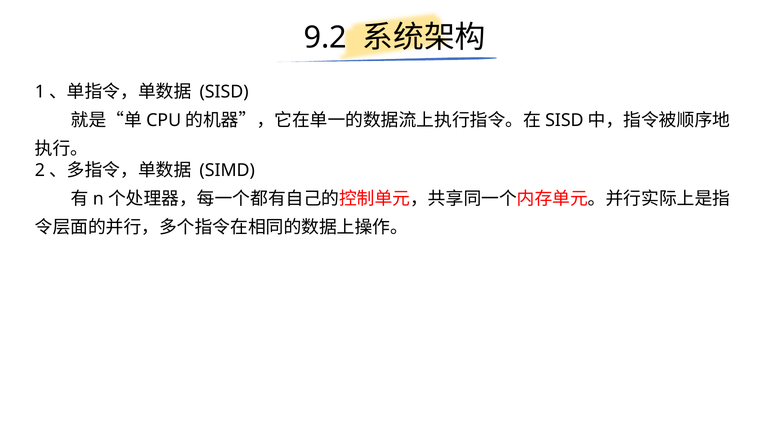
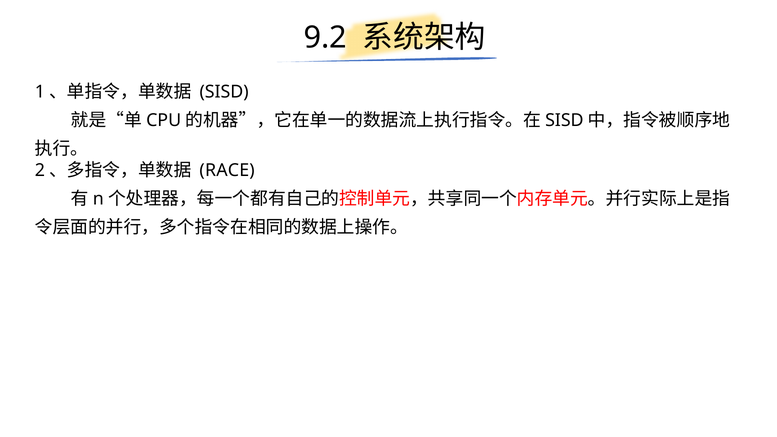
SIMD: SIMD -> RACE (227, 171)
